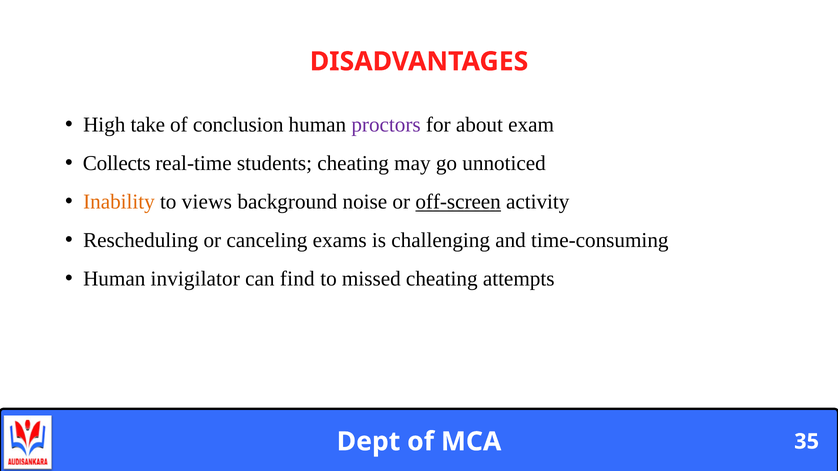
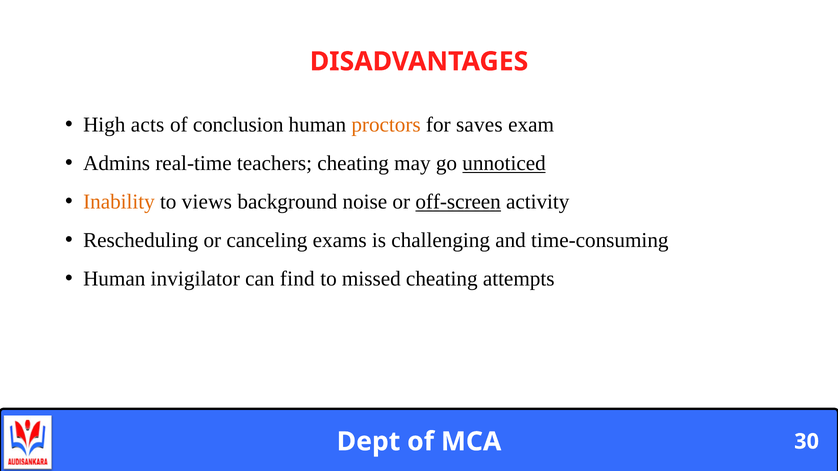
take: take -> acts (148, 125)
proctors colour: purple -> orange (386, 125)
about: about -> saves (479, 125)
Collects: Collects -> Admins (117, 163)
students: students -> teachers (274, 163)
unnoticed underline: none -> present (504, 163)
35: 35 -> 30 (807, 442)
